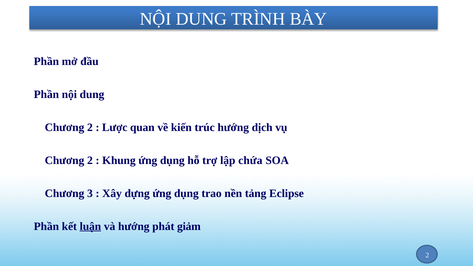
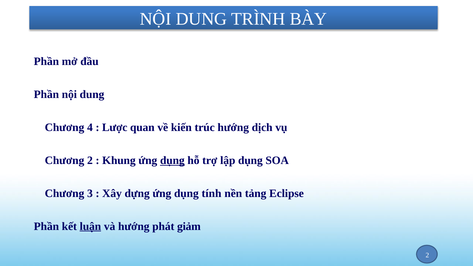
2: 2 -> 4 (90, 127)
dụng underline: none -> present (172, 160)
lập chứa: chứa -> dụng (250, 160)
trao: trao -> tính (212, 193)
